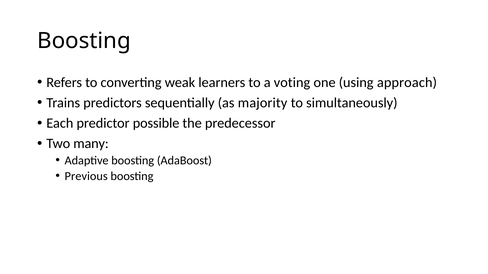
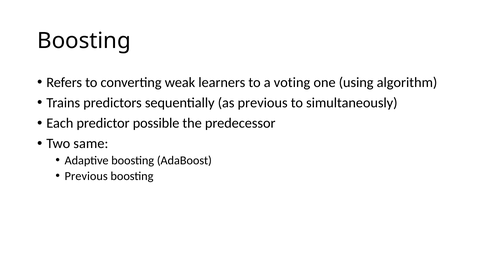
approach: approach -> algorithm (407, 83)
as majority: majority -> previous (263, 103)
many: many -> same (91, 144)
